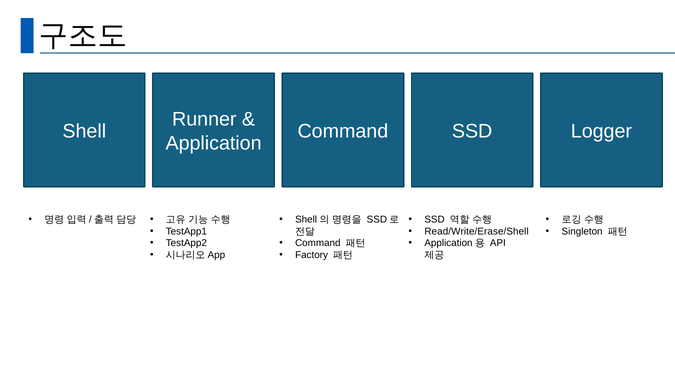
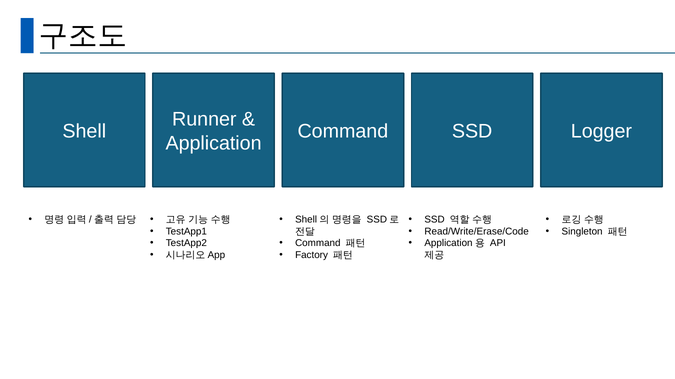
Read/Write/Erase/Shell: Read/Write/Erase/Shell -> Read/Write/Erase/Code (477, 232)
